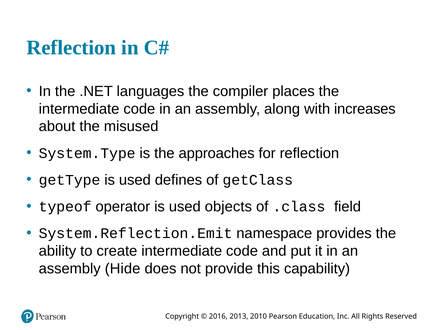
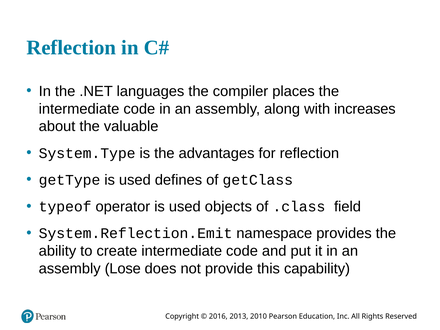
misused: misused -> valuable (131, 126)
approaches: approaches -> advantages (217, 153)
Hide: Hide -> Lose (123, 269)
